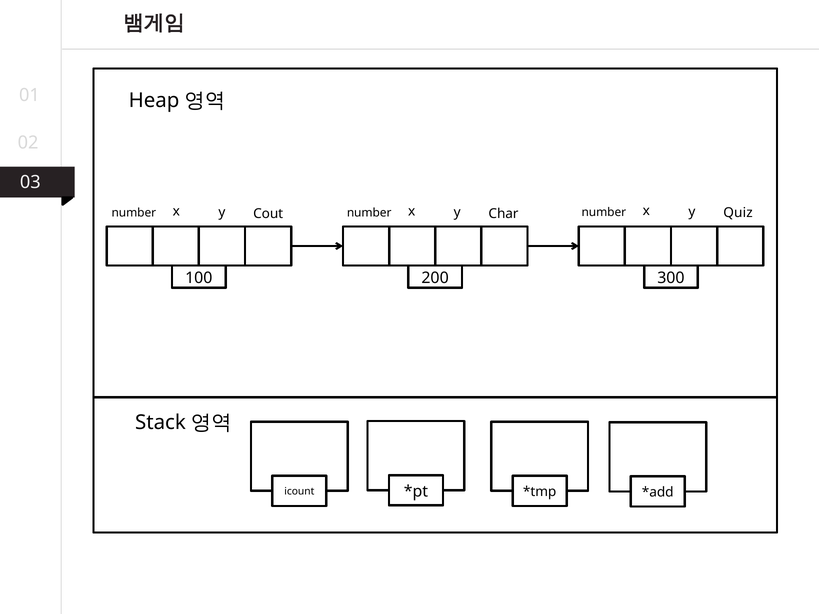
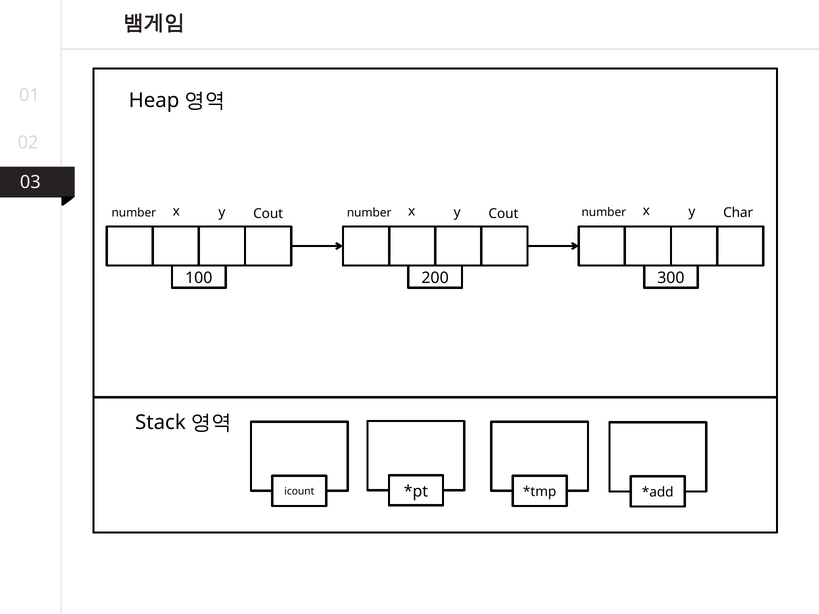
Quiz: Quiz -> Char (738, 213)
Char: Char -> Cout (503, 214)
